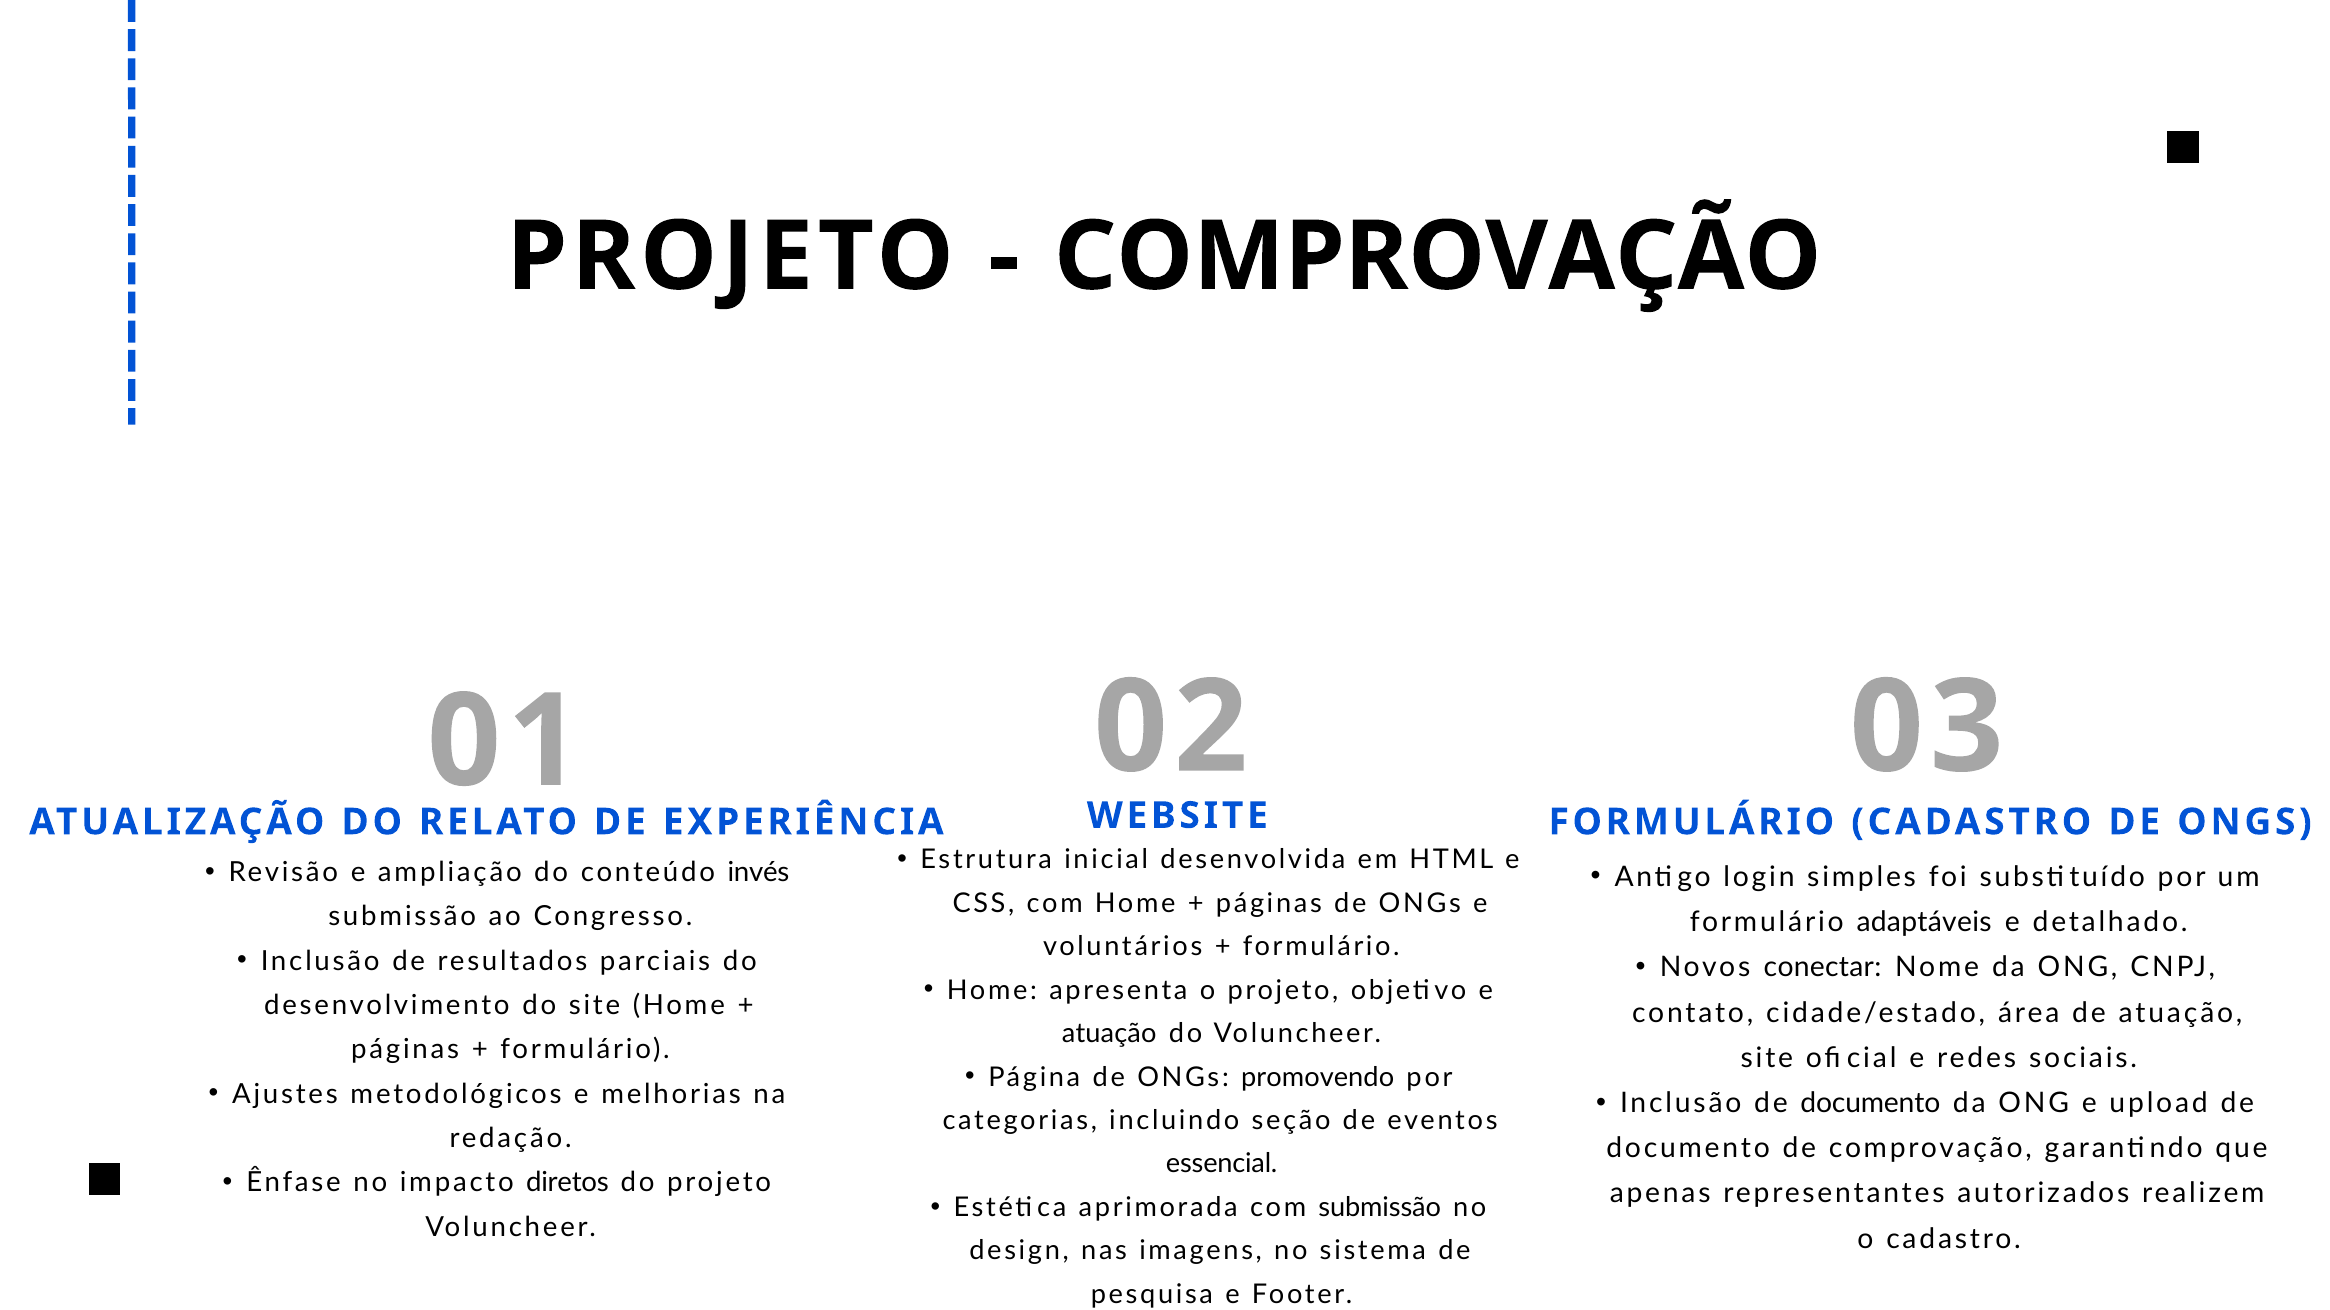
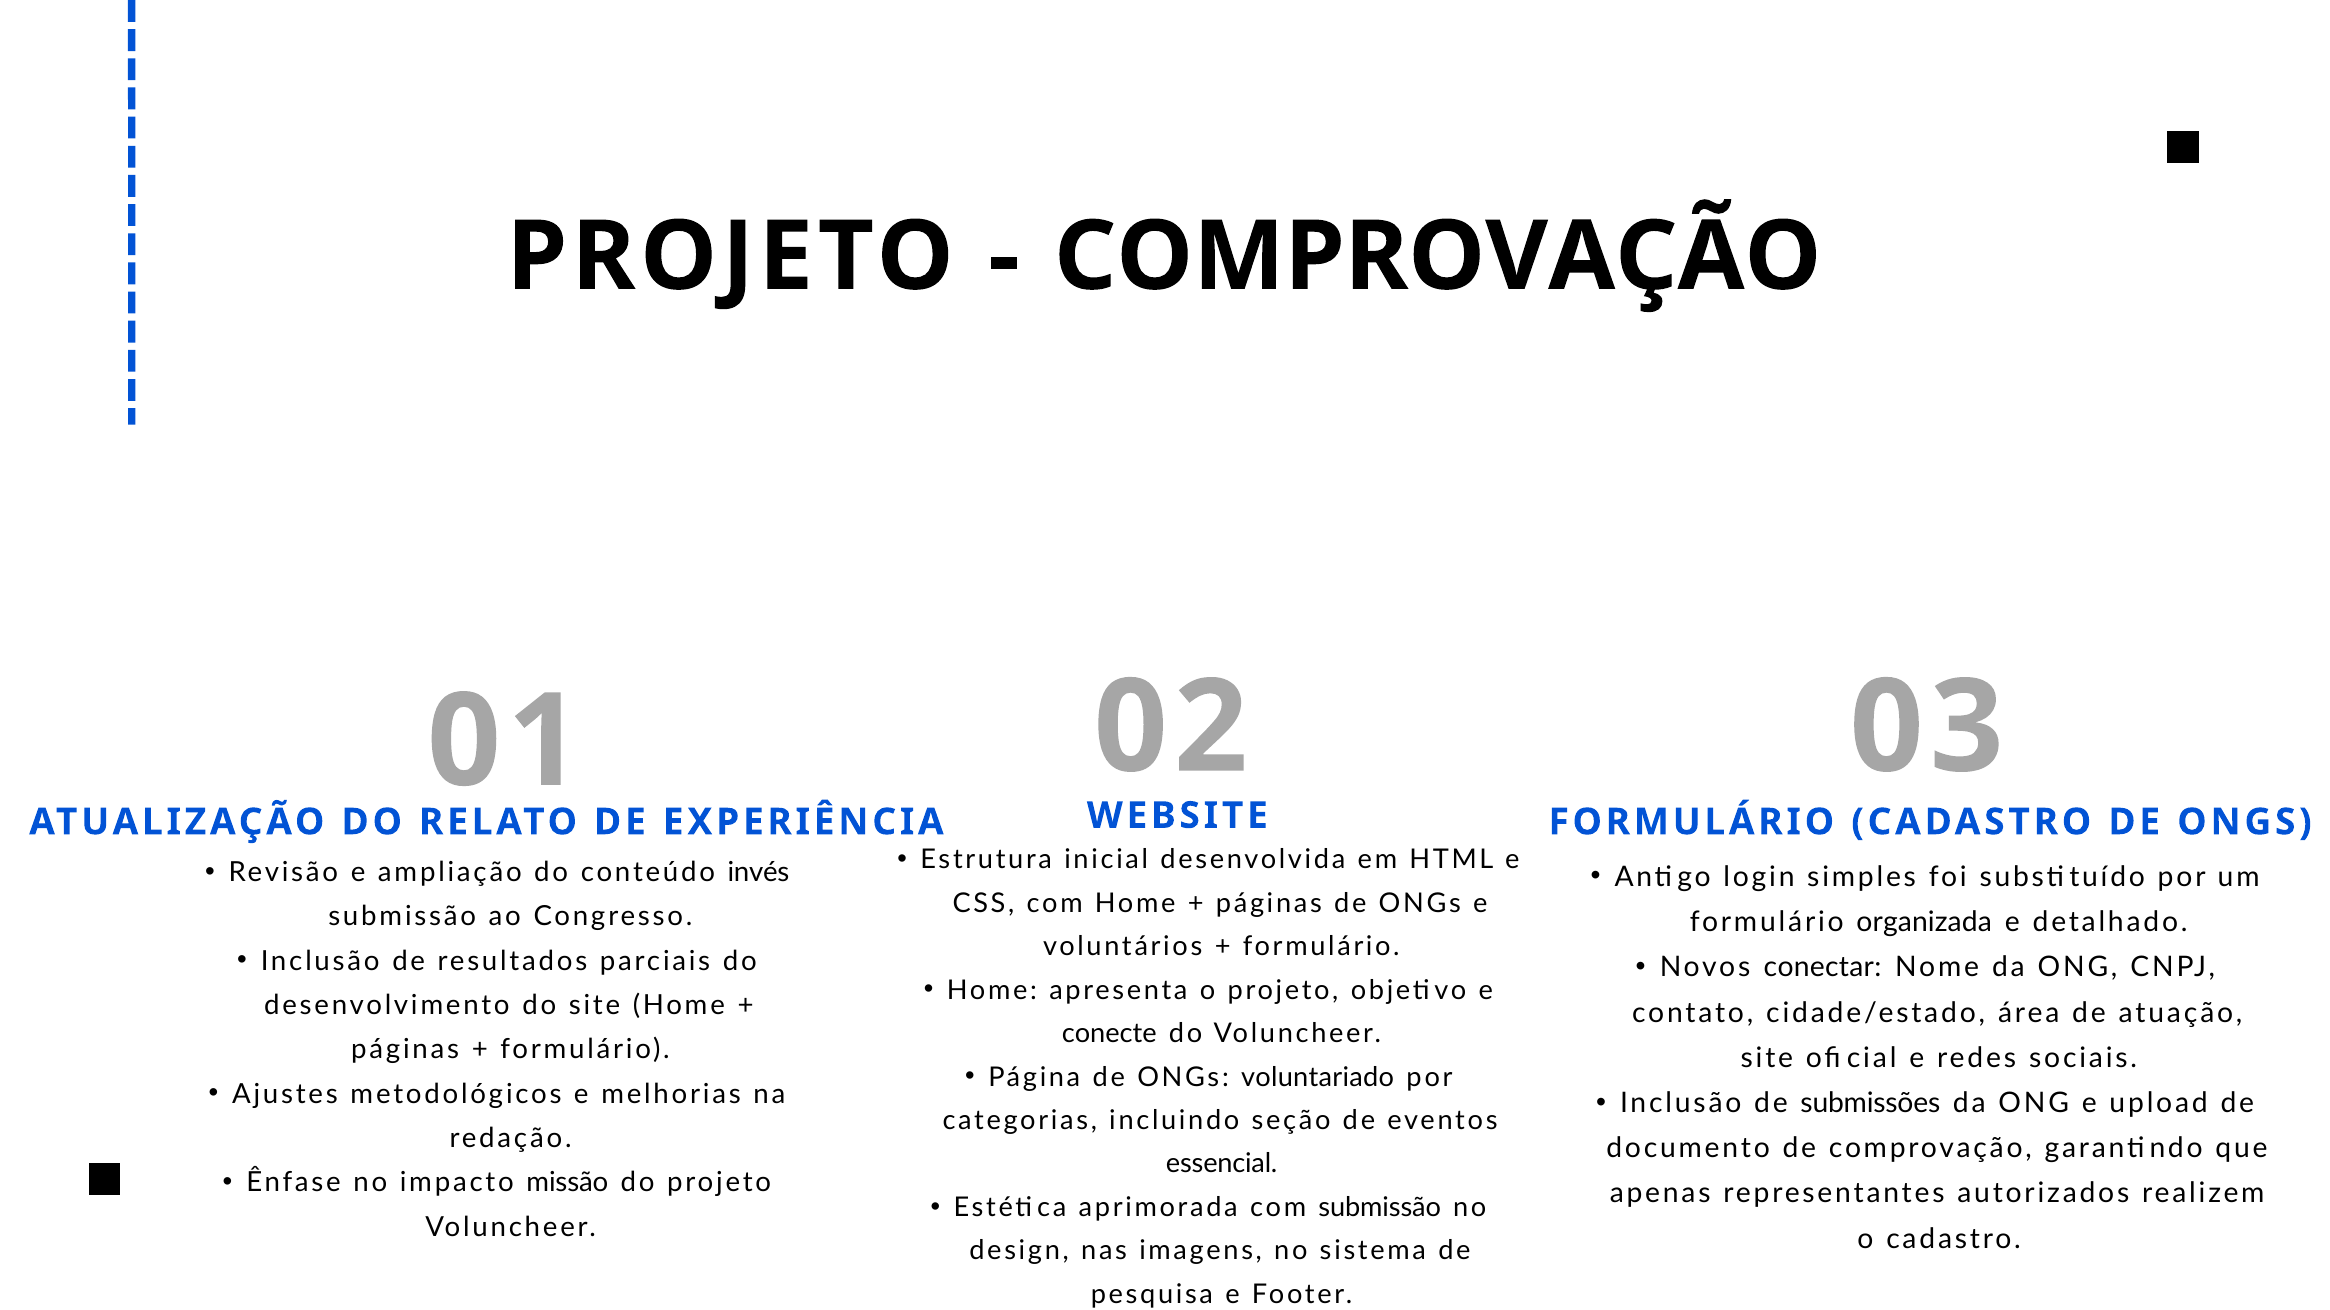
adaptáveis: adaptáveis -> organizada (1924, 923)
atuação: atuação -> conecte (1109, 1034)
promovendo: promovendo -> voluntariado (1318, 1078)
Inclusão de documento: documento -> submissões (1870, 1104)
diretos: diretos -> missão (567, 1183)
